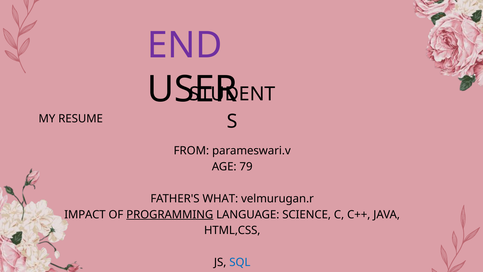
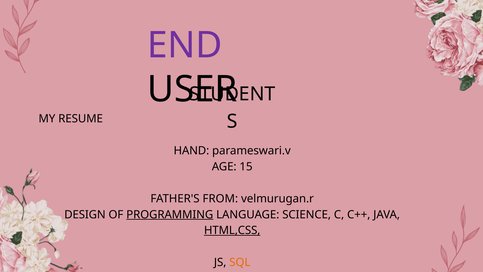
FROM: FROM -> HAND (191, 150)
79: 79 -> 15 (246, 166)
WHAT: WHAT -> FROM (220, 198)
IMPACT: IMPACT -> DESIGN (85, 214)
HTML,CSS underline: none -> present (232, 230)
SQL colour: blue -> orange (240, 262)
